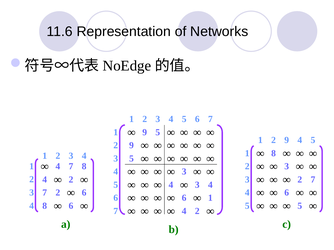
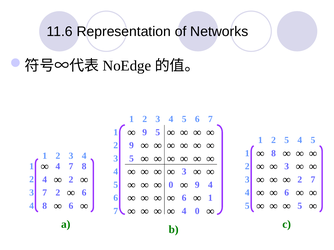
2 9: 9 -> 5 (287, 140)
4: 4 -> 0 (171, 185)
3: 3 -> 9 (197, 185)
4 2: 2 -> 0 (197, 211)
